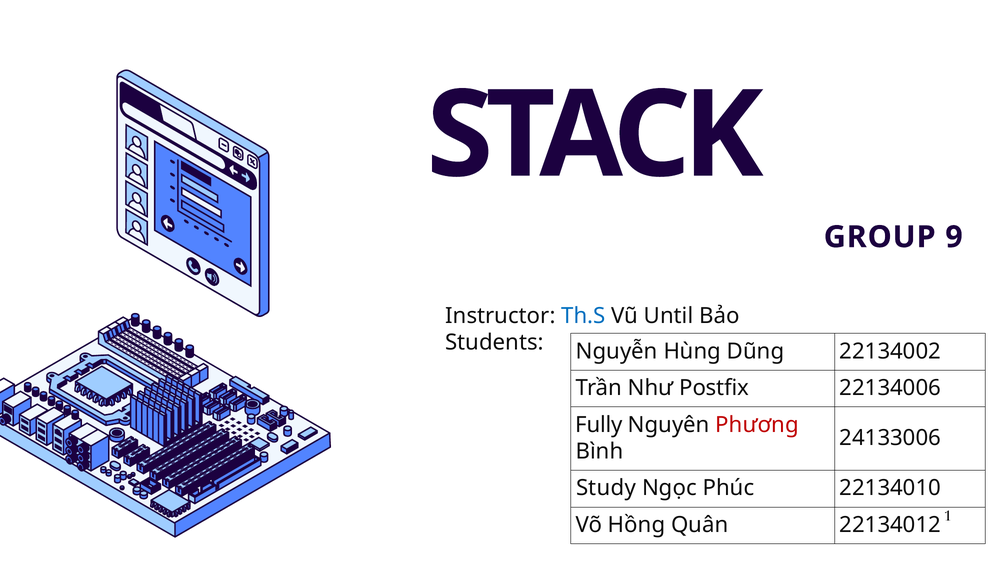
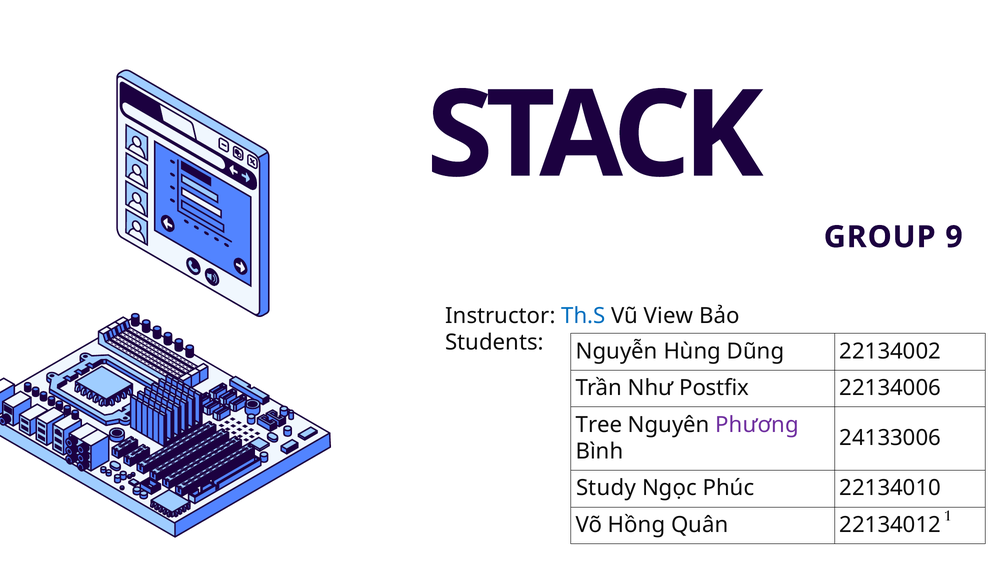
Until: Until -> View (669, 316)
Fully: Fully -> Tree (599, 424)
Phương colour: red -> purple (757, 424)
